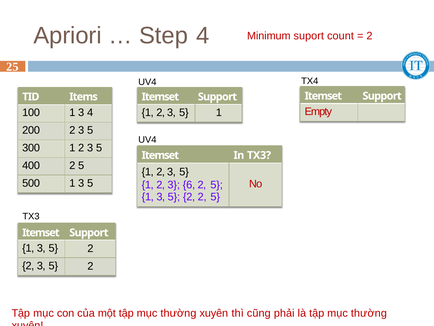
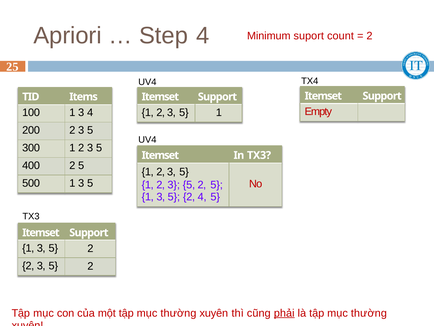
6: 6 -> 5 (189, 184)
2: 2 -> 4 (202, 197)
phải underline: none -> present (284, 313)
